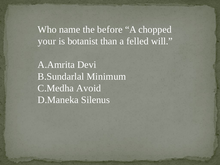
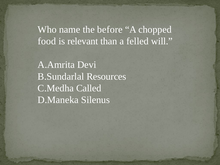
your: your -> food (47, 41)
botanist: botanist -> relevant (83, 41)
Minimum: Minimum -> Resources (106, 76)
Avoid: Avoid -> Called (89, 88)
